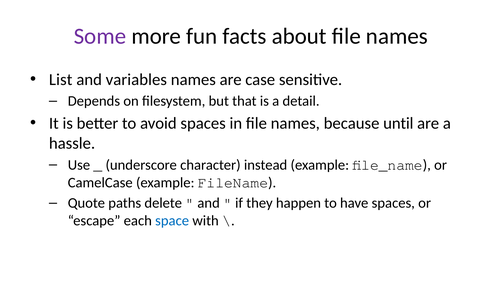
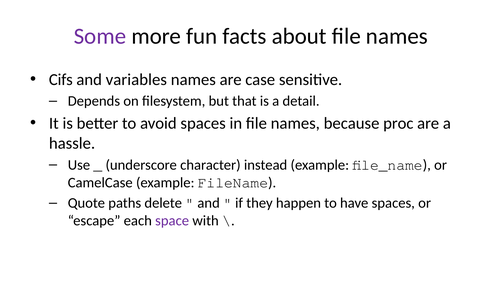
List: List -> Cifs (61, 80)
until: until -> proc (398, 124)
space colour: blue -> purple (172, 221)
